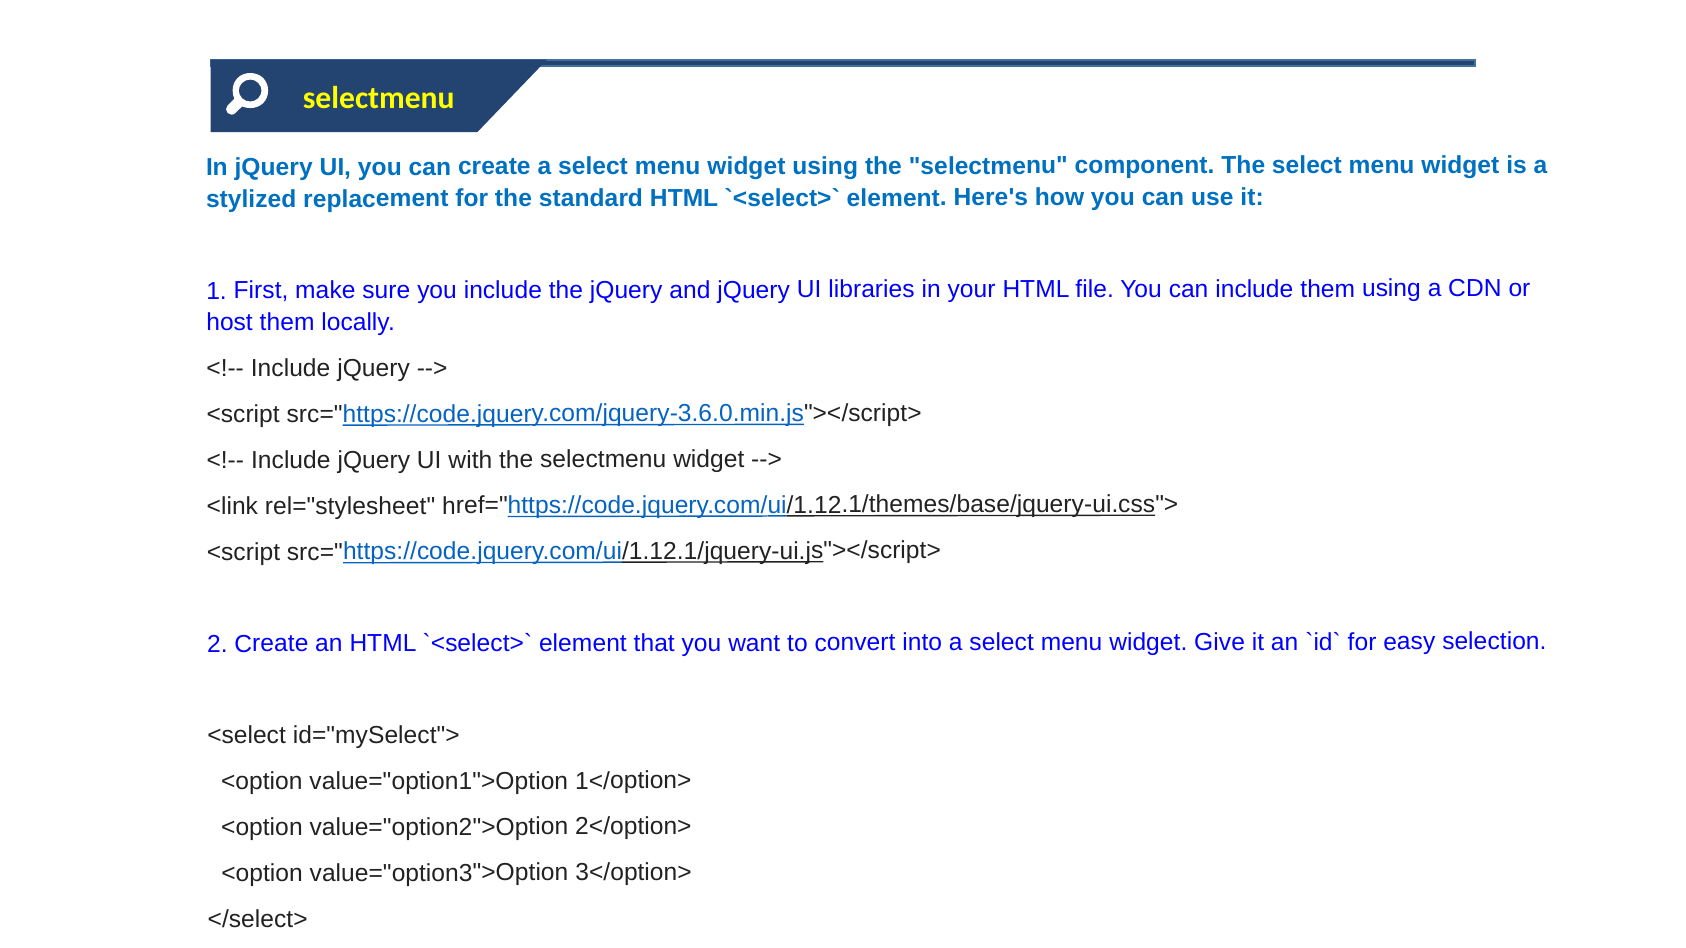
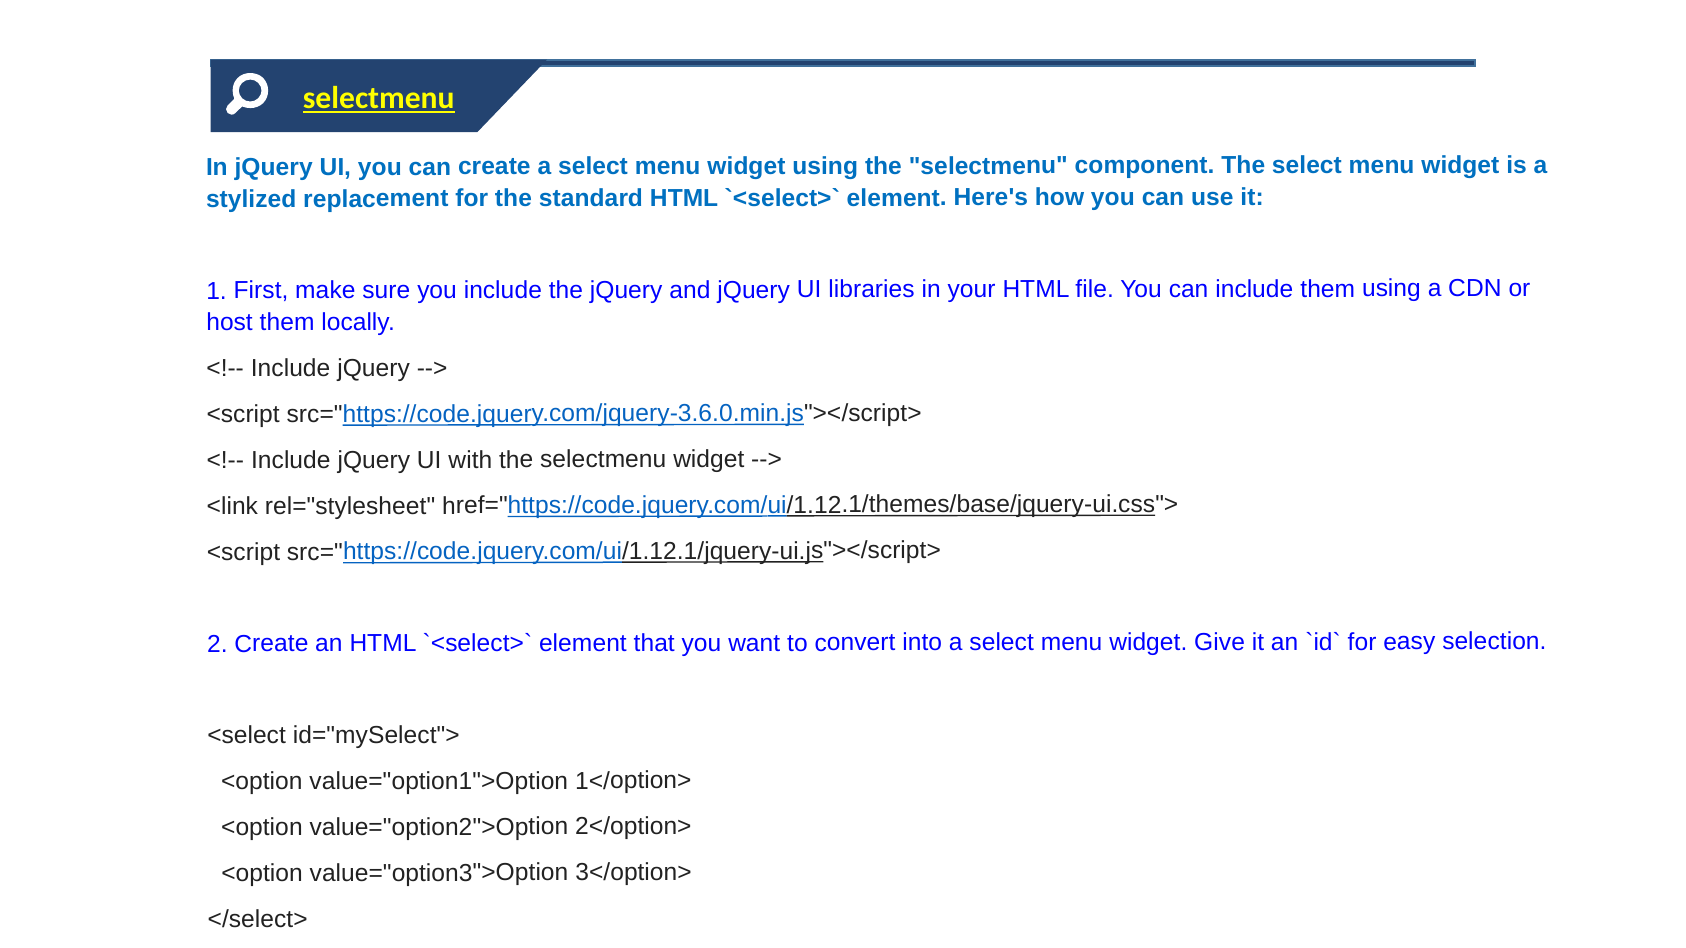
selectmenu underline: none -> present (379, 98)
